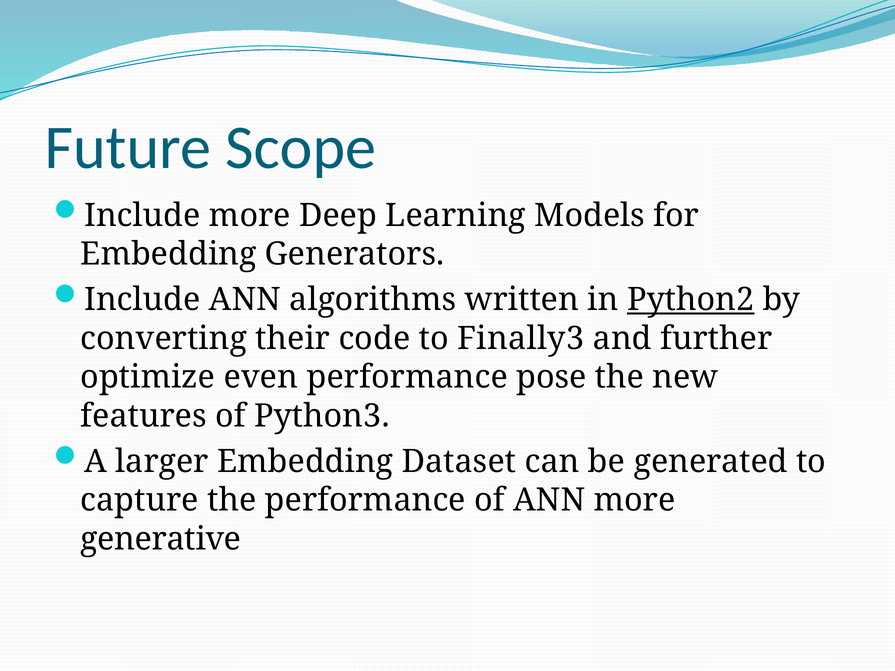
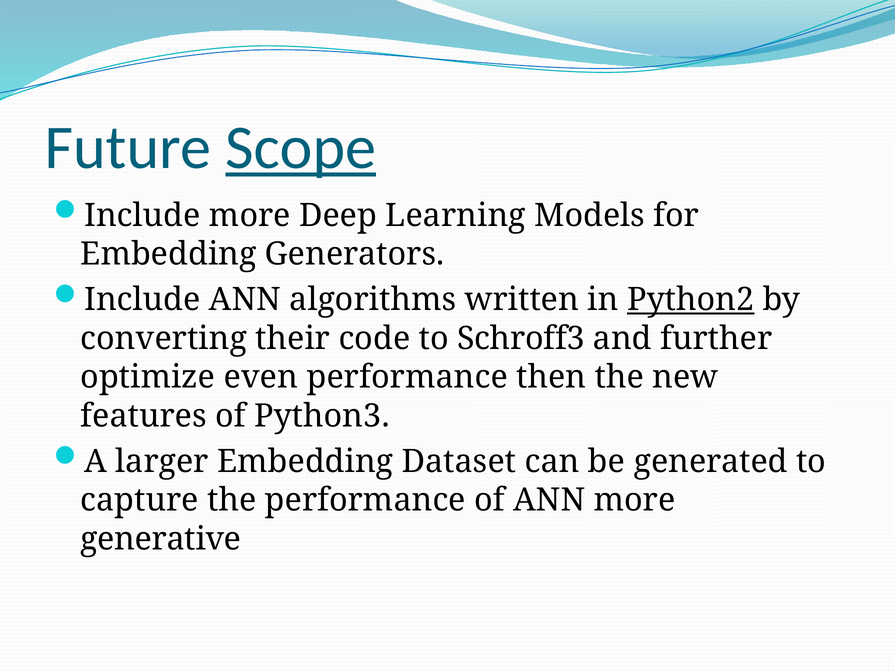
Scope underline: none -> present (301, 148)
Finally3: Finally3 -> Schroff3 (521, 339)
pose: pose -> then (551, 377)
